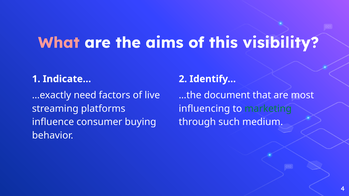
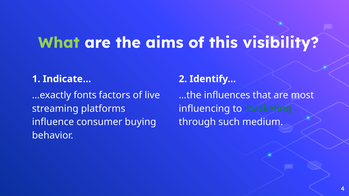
What colour: pink -> light green (59, 43)
need: need -> fonts (85, 95)
document: document -> influences (227, 95)
